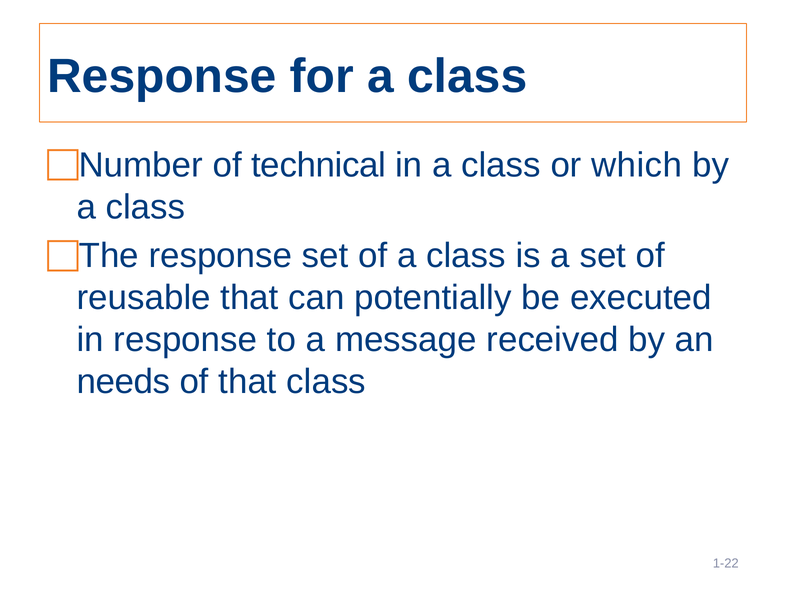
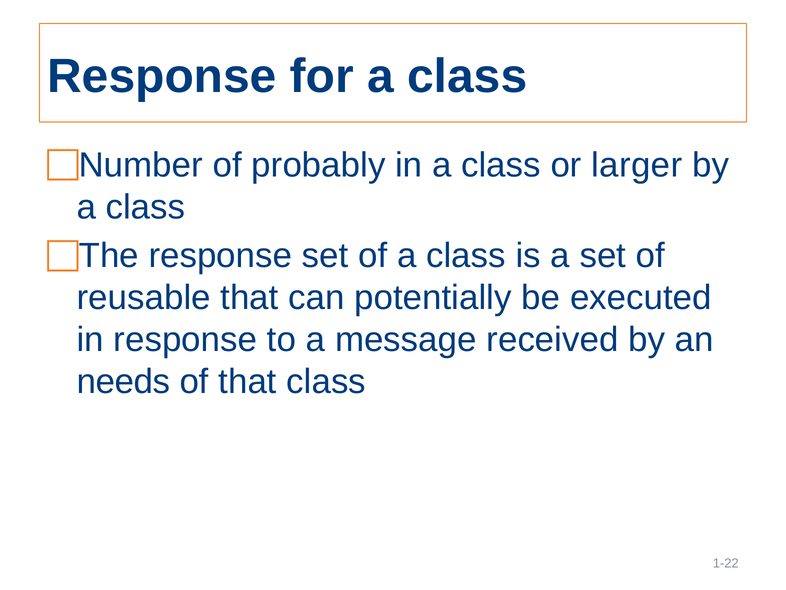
technical: technical -> probably (318, 165)
which: which -> larger (637, 165)
